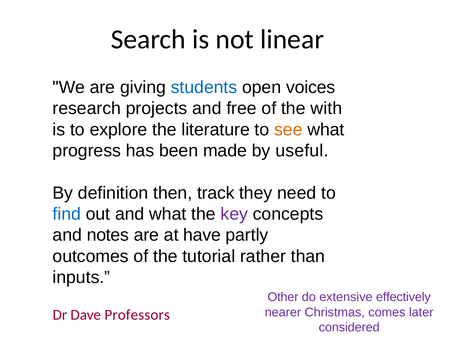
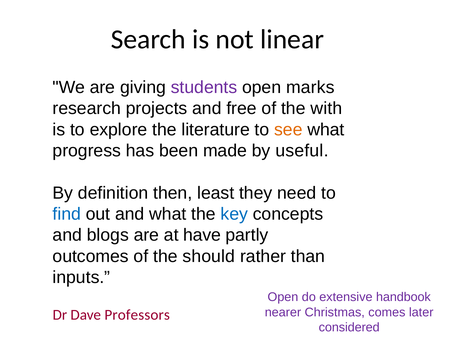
students colour: blue -> purple (204, 88)
voices: voices -> marks (310, 88)
track: track -> least (216, 193)
key colour: purple -> blue (234, 214)
notes: notes -> blogs (108, 236)
tutorial: tutorial -> should (209, 257)
Other: Other -> Open (283, 298)
effectively: effectively -> handbook (403, 298)
